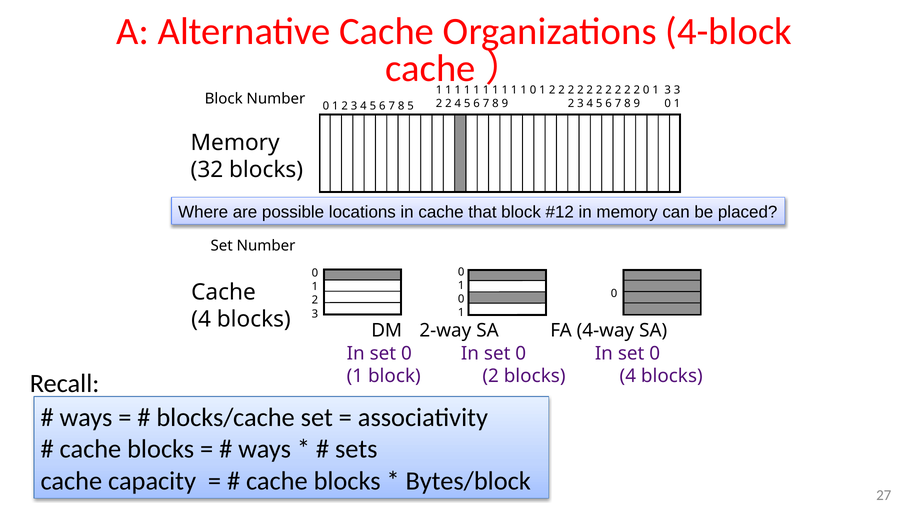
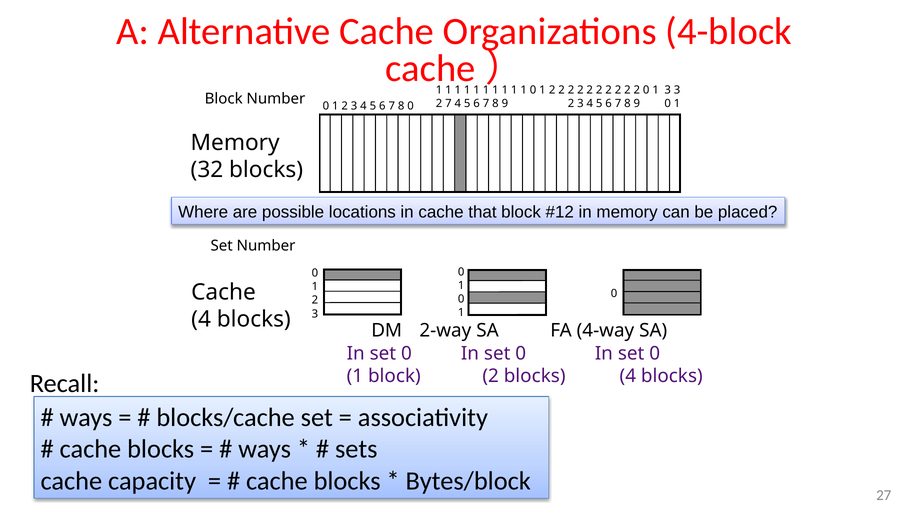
2: 2 -> 7 (448, 104)
8 5: 5 -> 0 (410, 106)
